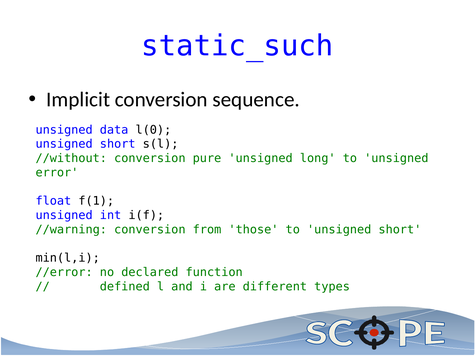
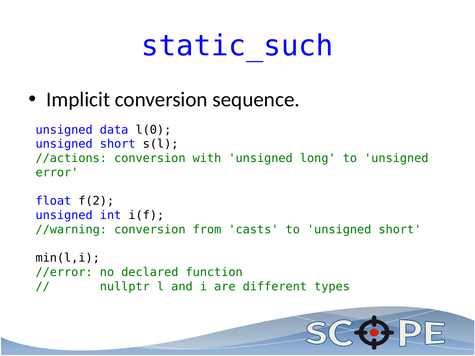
//without: //without -> //actions (71, 158)
pure: pure -> with (207, 158)
f(1: f(1 -> f(2 (96, 201)
those: those -> casts (253, 230)
defined: defined -> nullptr (125, 287)
